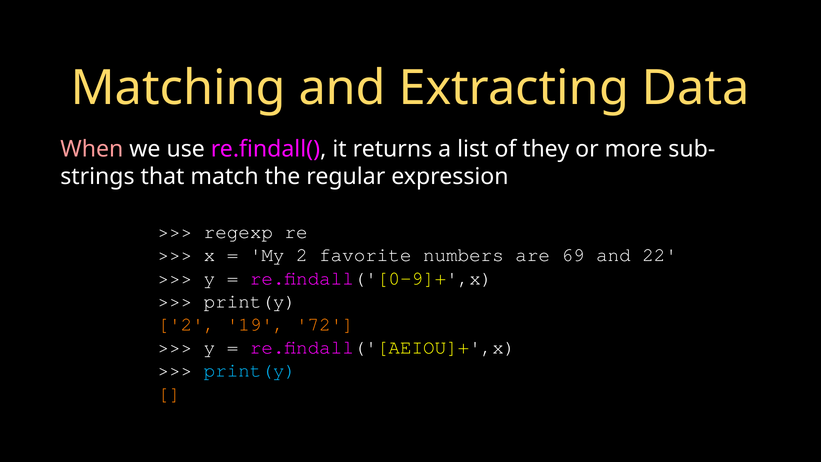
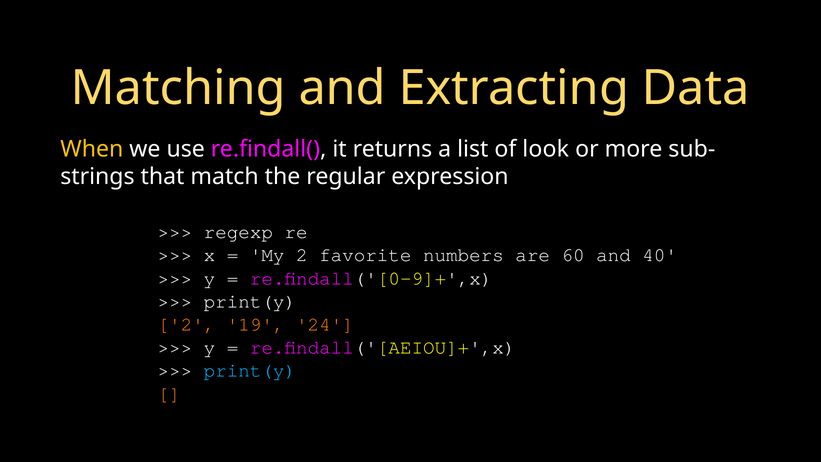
When colour: pink -> yellow (92, 149)
they: they -> look (546, 149)
69: 69 -> 60 (573, 255)
22: 22 -> 40 (660, 255)
72: 72 -> 24 (325, 324)
